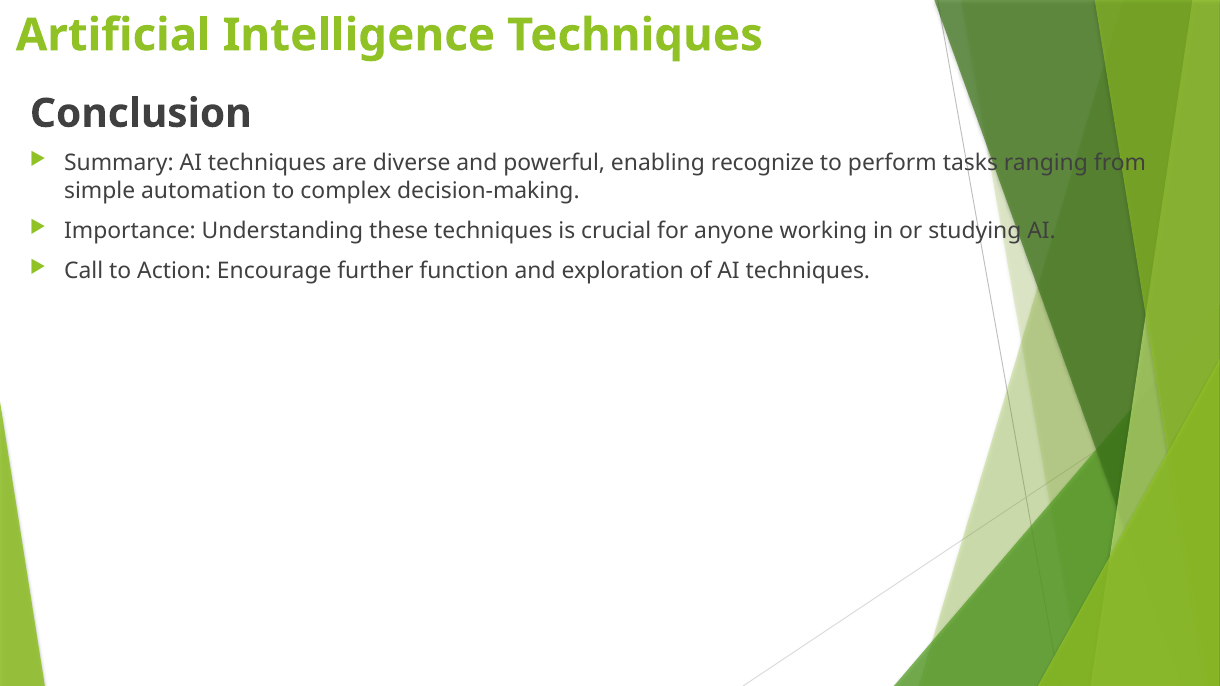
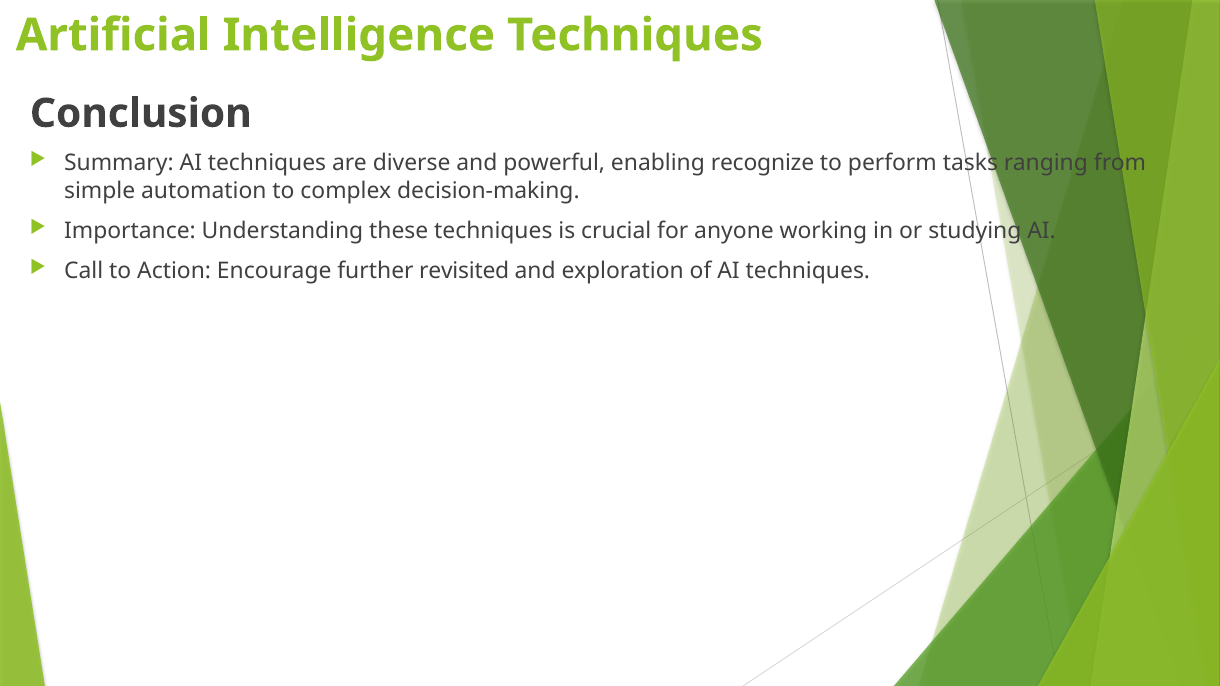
function: function -> revisited (464, 271)
